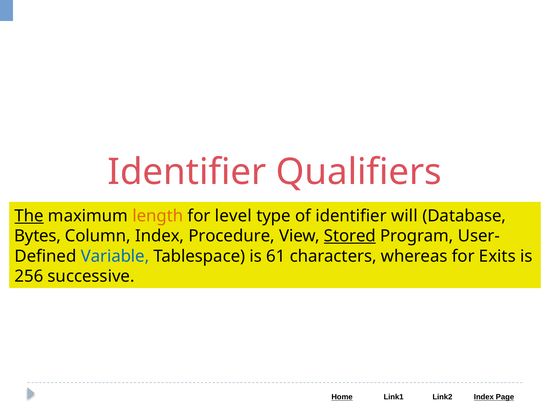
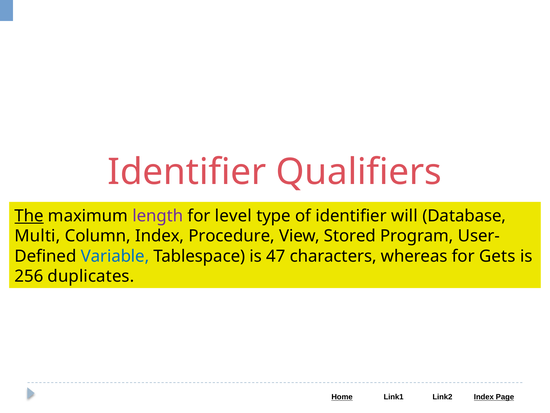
length colour: orange -> purple (158, 216)
Bytes: Bytes -> Multi (37, 236)
Stored underline: present -> none (350, 236)
61: 61 -> 47 (276, 256)
Exits: Exits -> Gets (497, 256)
successive: successive -> duplicates (91, 276)
